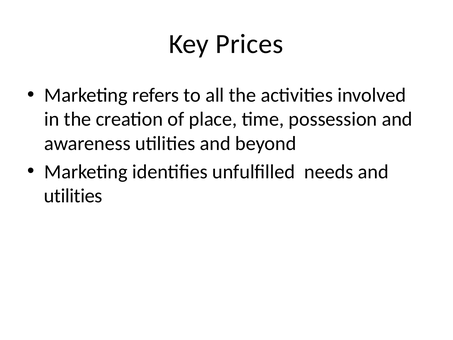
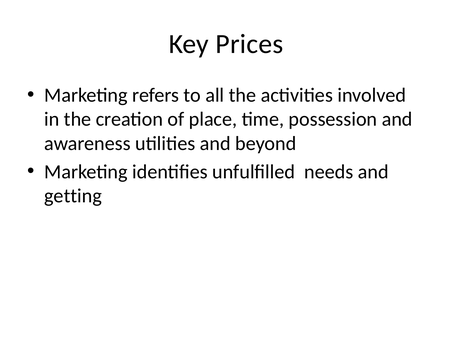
utilities: utilities -> getting (73, 196)
